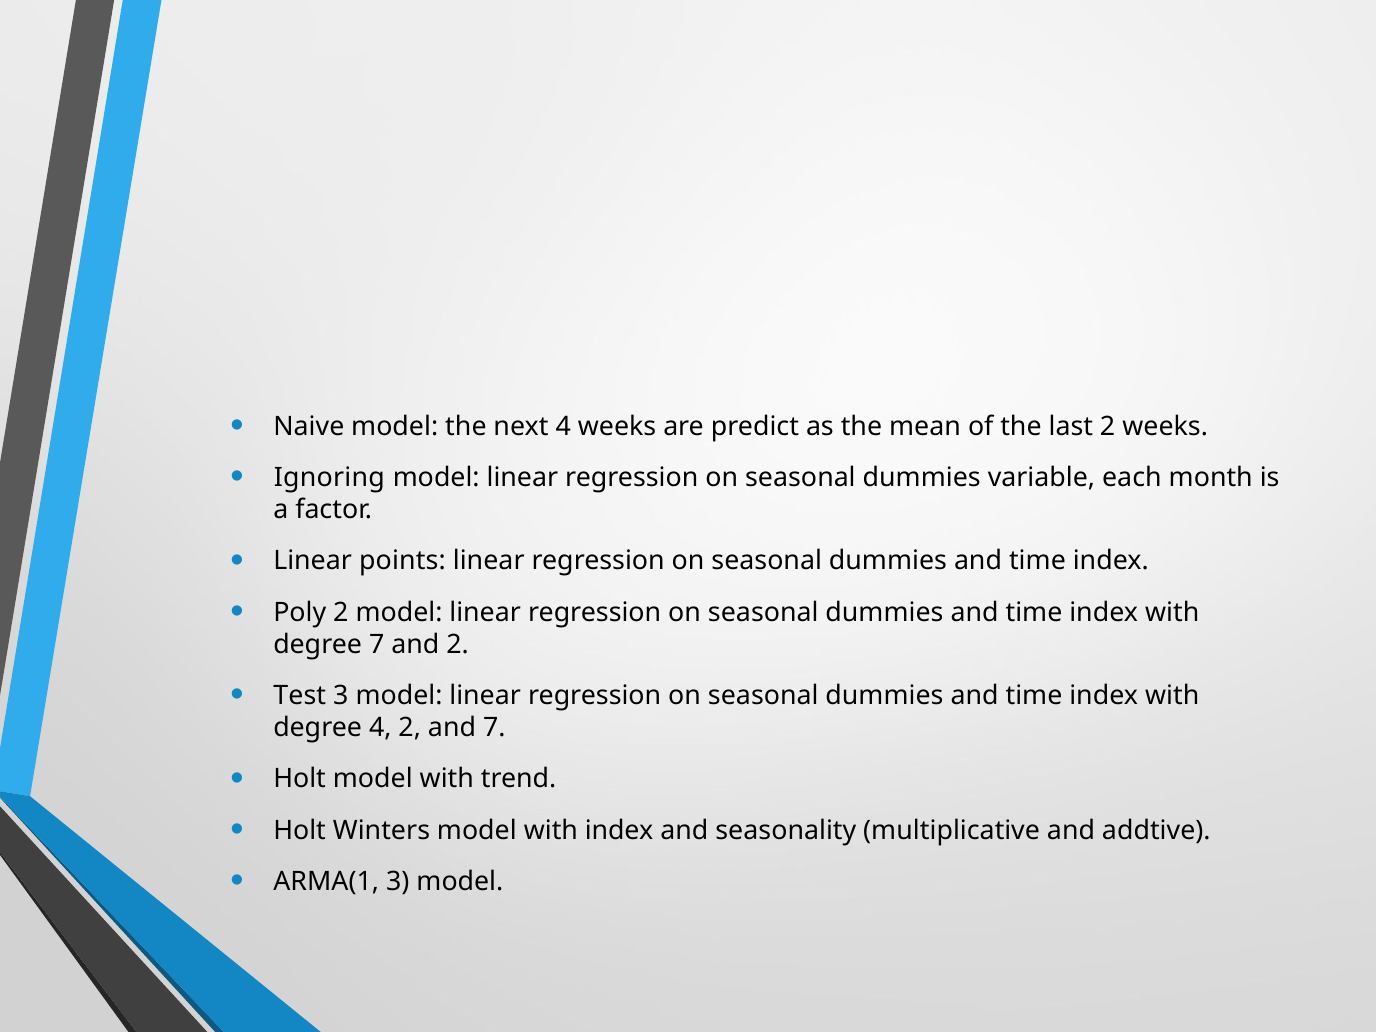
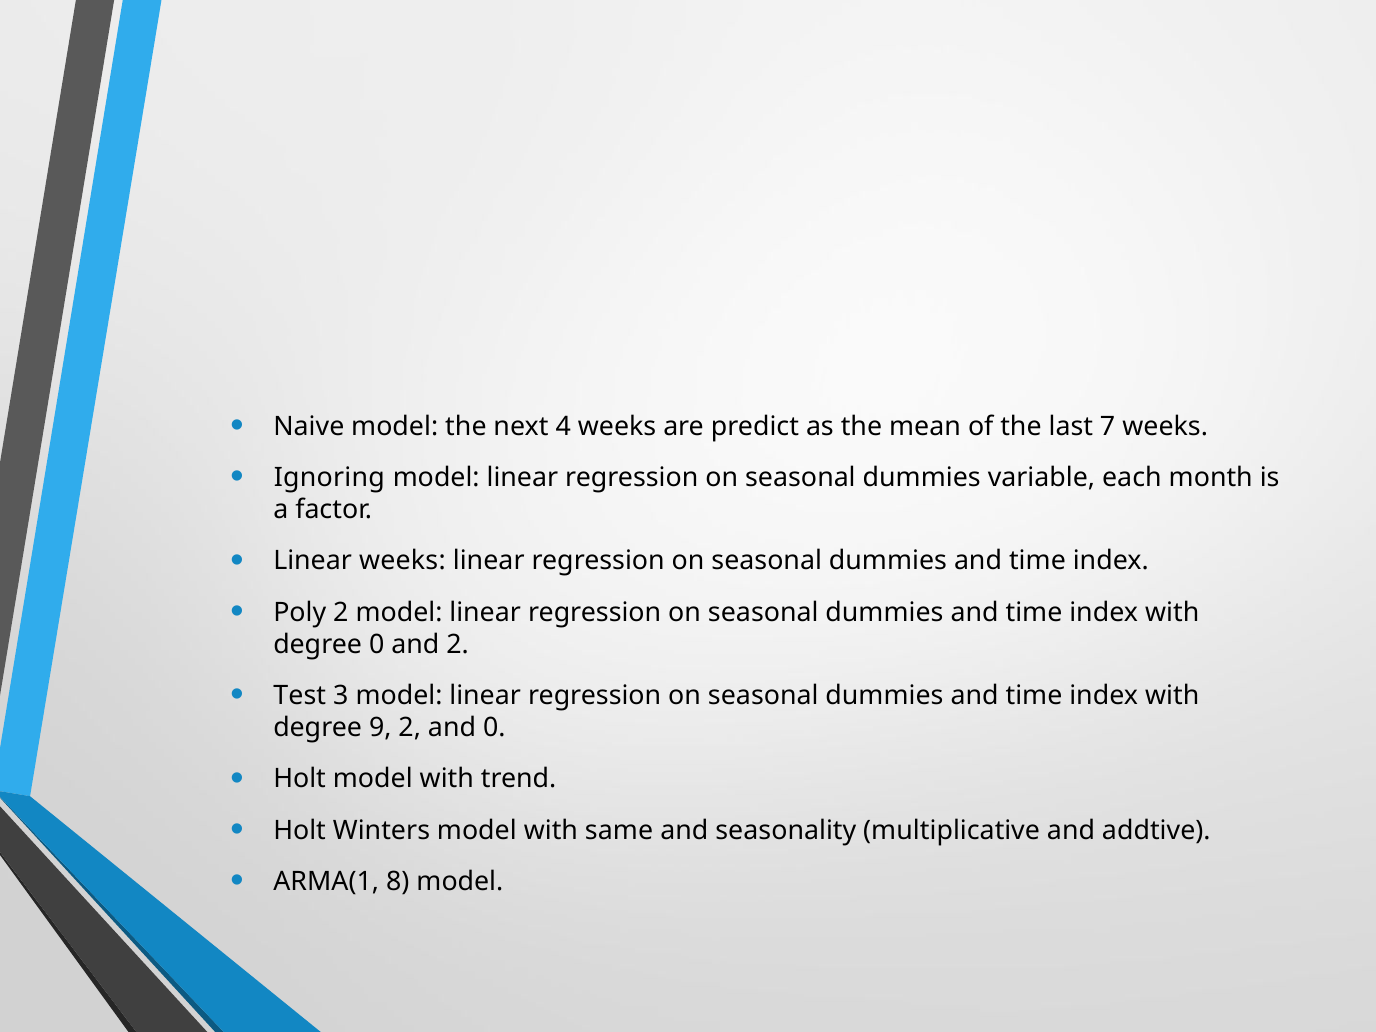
last 2: 2 -> 7 (1108, 426)
Linear points: points -> weeks (402, 561)
degree 7: 7 -> 0 (377, 644)
degree 4: 4 -> 9 (380, 728)
and 7: 7 -> 0 (494, 728)
with index: index -> same (619, 830)
ARMA(1 3: 3 -> 8 (398, 881)
